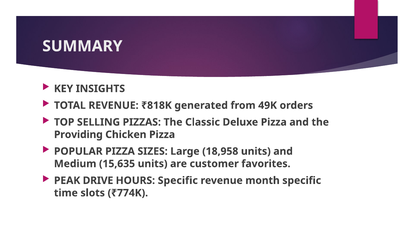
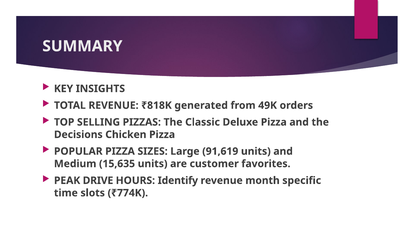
Providing: Providing -> Decisions (78, 135)
18,958: 18,958 -> 91,619 (220, 151)
HOURS Specific: Specific -> Identify (178, 180)
